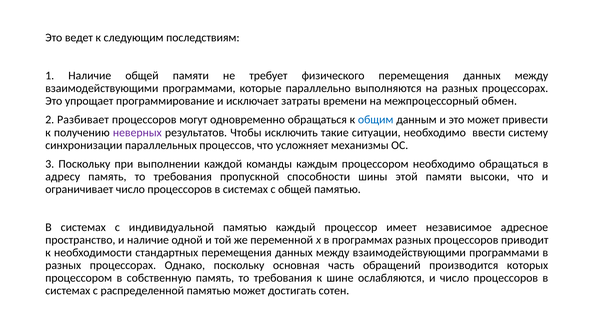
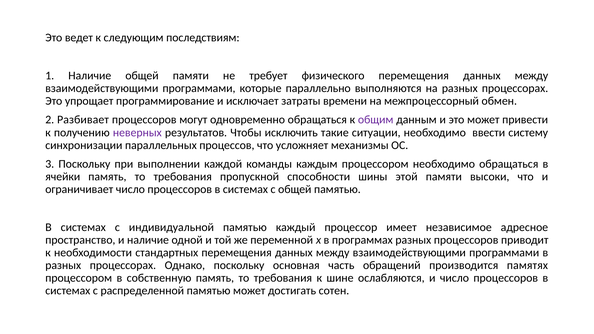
общим colour: blue -> purple (376, 120)
адресу: адресу -> ячейки (63, 177)
которых: которых -> памятях (527, 265)
